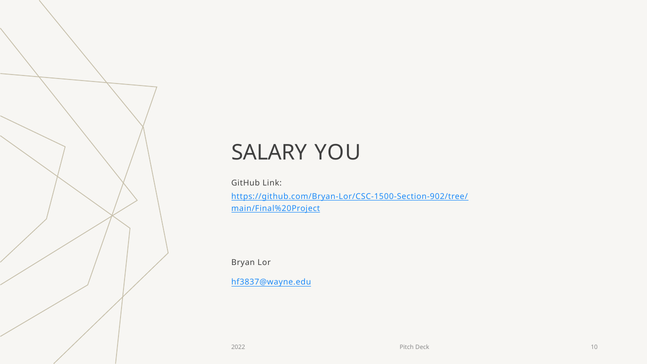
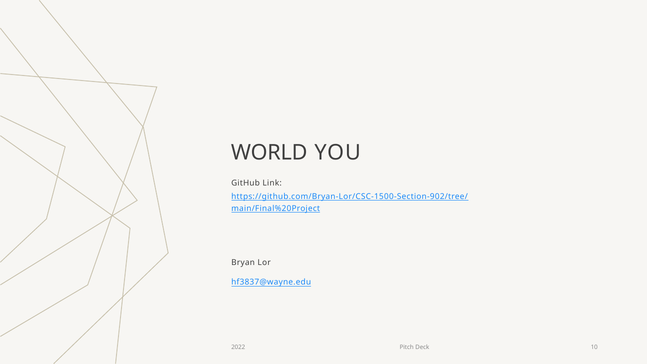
SALARY: SALARY -> WORLD (269, 152)
